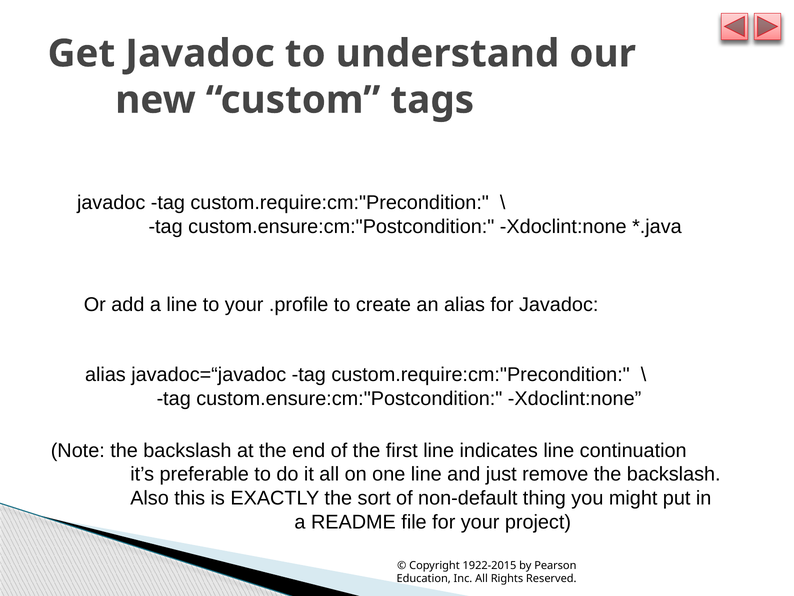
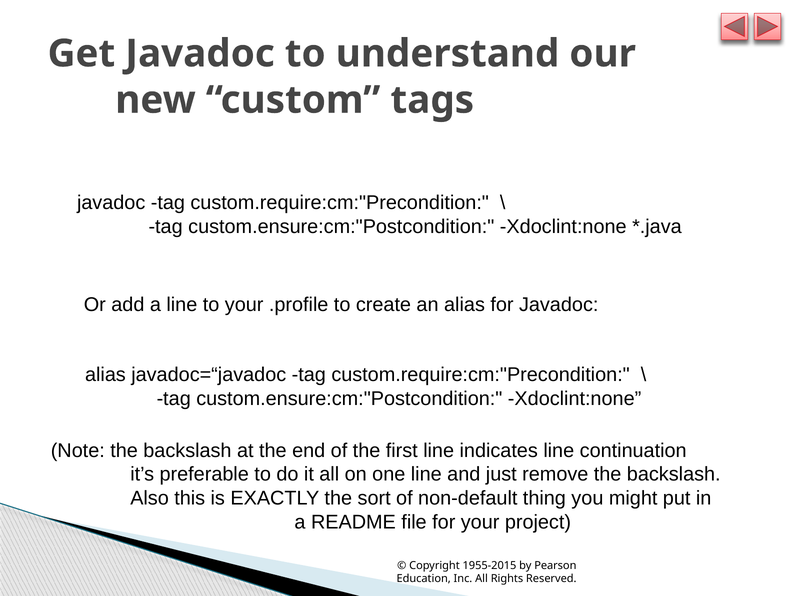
1922-2015: 1922-2015 -> 1955-2015 (489, 565)
